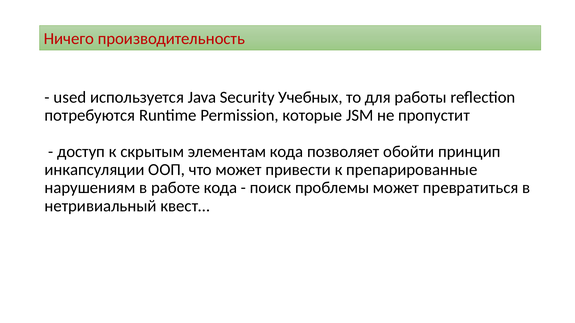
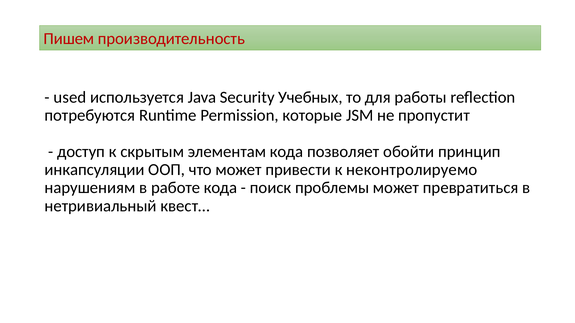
Ничего: Ничего -> Пишем (69, 39)
препарированные: препарированные -> неконтролируемо (412, 170)
